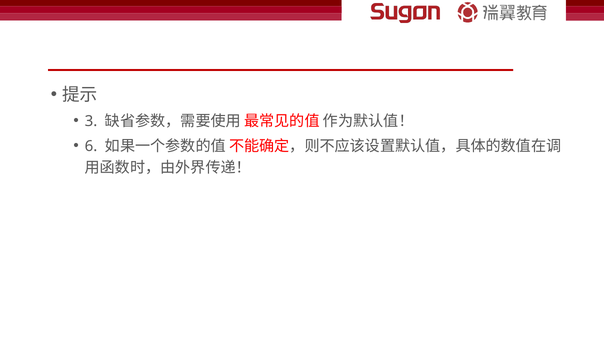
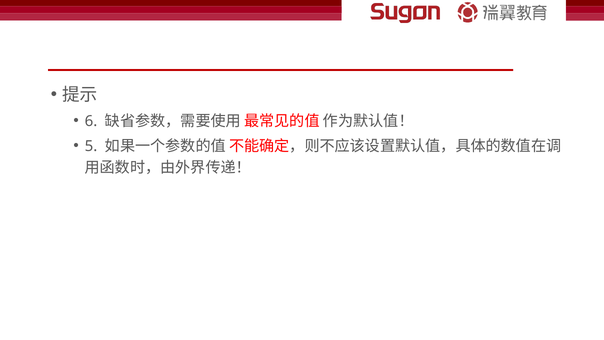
3: 3 -> 6 (91, 121)
6: 6 -> 5 (91, 146)
